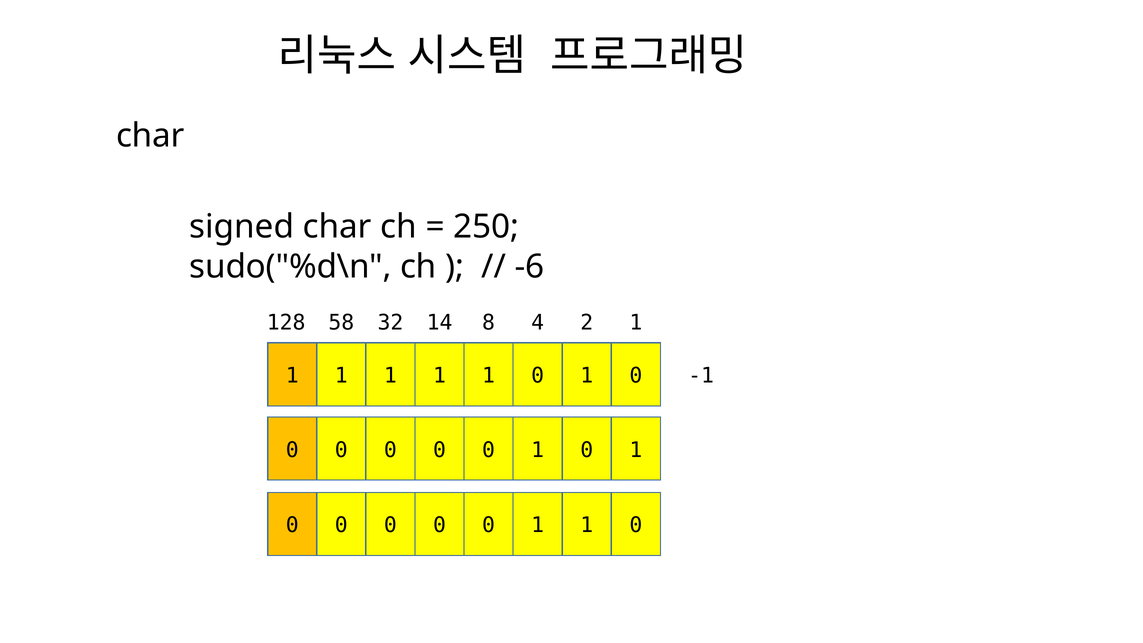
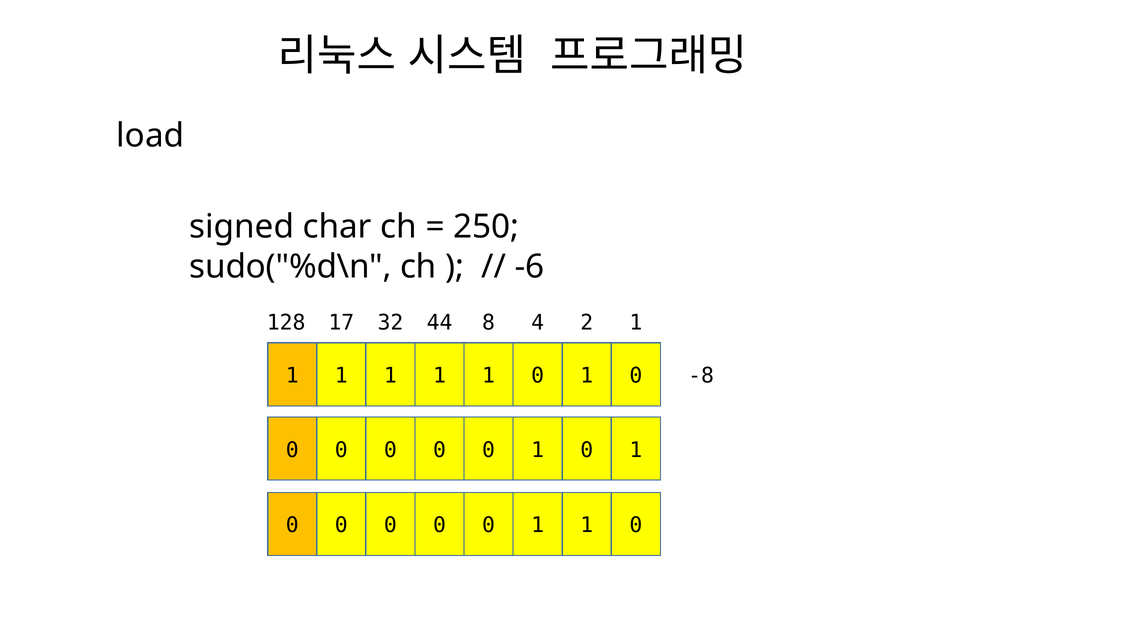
char: char -> load (150, 136)
58: 58 -> 17 (341, 323)
14: 14 -> 44 (440, 323)
-1: -1 -> -8 (701, 376)
